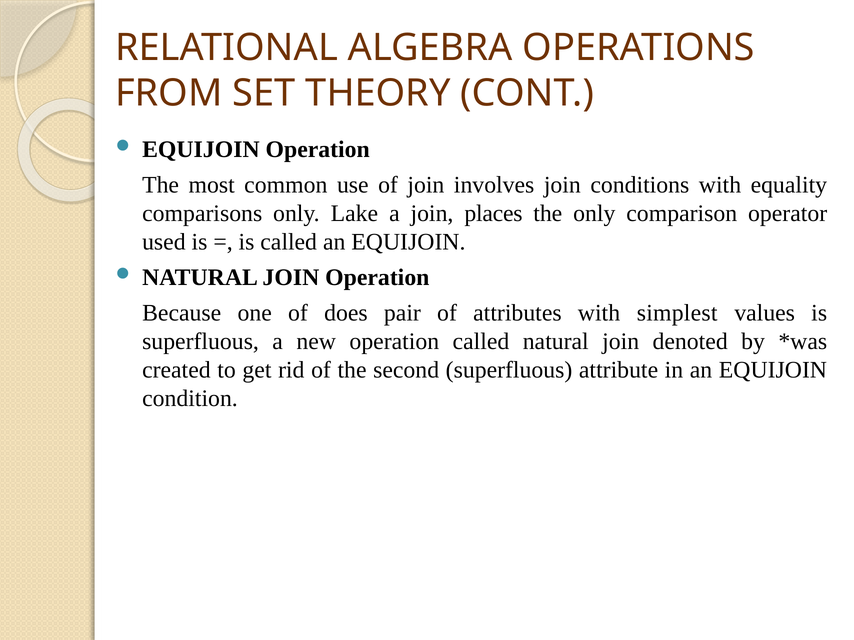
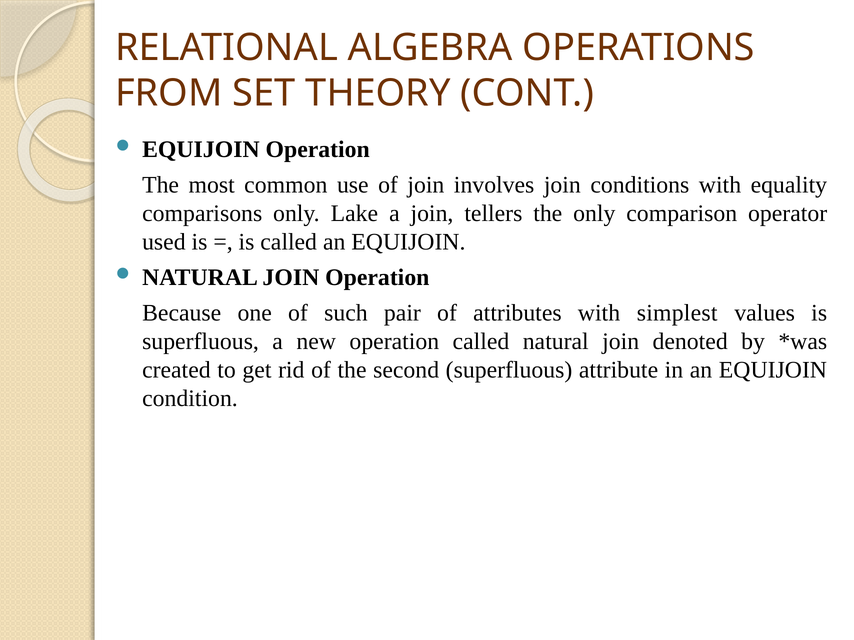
places: places -> tellers (493, 213)
does: does -> such (346, 313)
